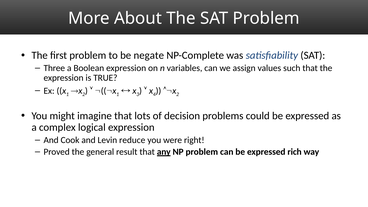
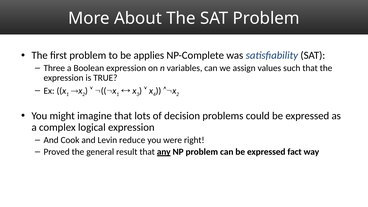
negate: negate -> applies (149, 55)
rich: rich -> fact (295, 152)
